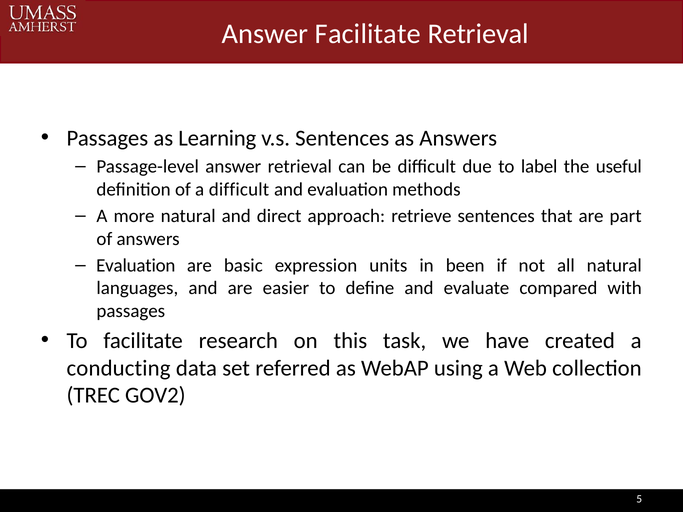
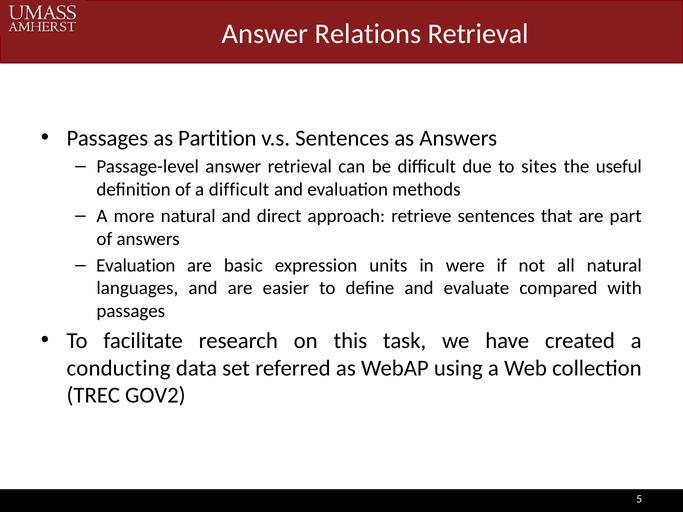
Answer Facilitate: Facilitate -> Relations (368, 34)
Learning: Learning -> Partition (217, 138)
label: label -> sites (539, 167)
been: been -> were (465, 265)
